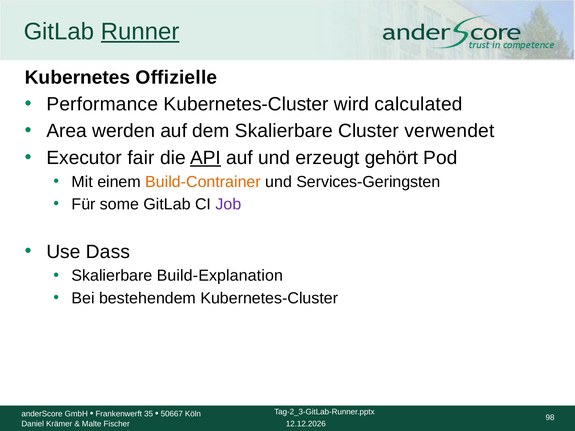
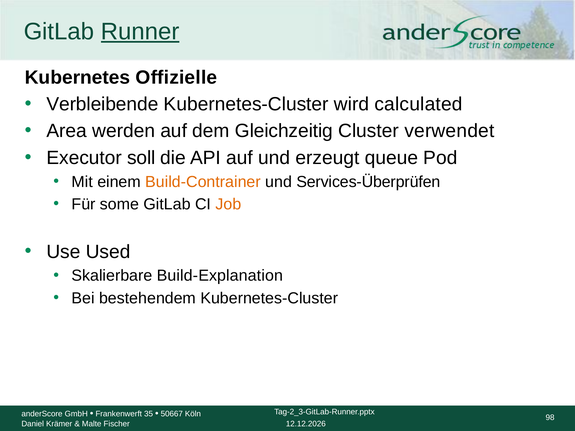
Performance: Performance -> Verbleibende (102, 104)
dem Skalierbare: Skalierbare -> Gleichzeitig (284, 131)
fair: fair -> soll (141, 158)
API underline: present -> none (206, 158)
gehört: gehört -> queue (391, 158)
Services-Geringsten: Services-Geringsten -> Services-Überprüfen (368, 182)
Job colour: purple -> orange (228, 204)
Dass: Dass -> Used (108, 252)
